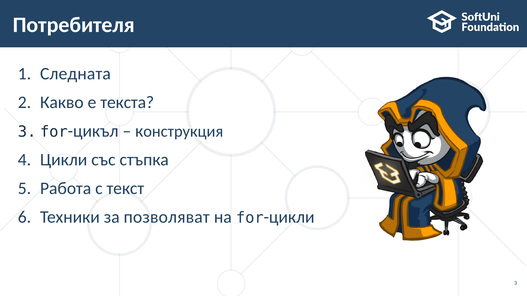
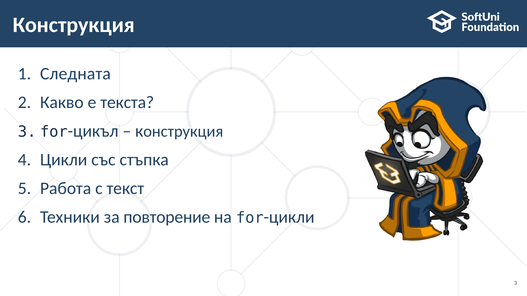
Потребителя: Потребителя -> Конструкция (74, 25)
позволяват: позволяват -> повторение (167, 217)
